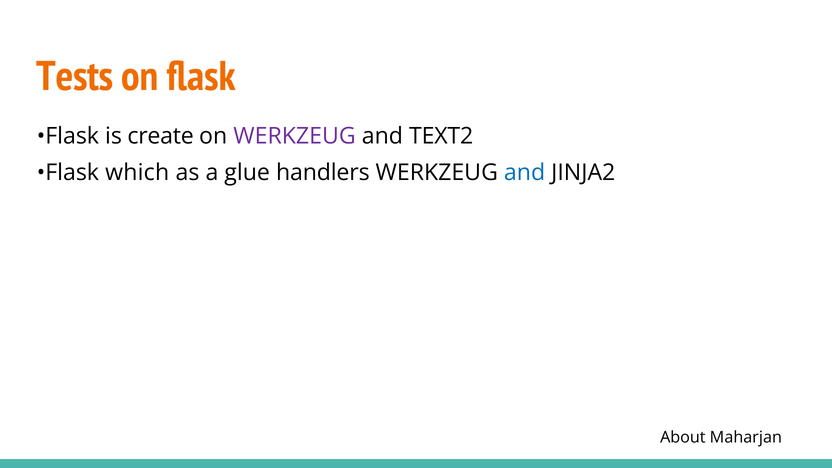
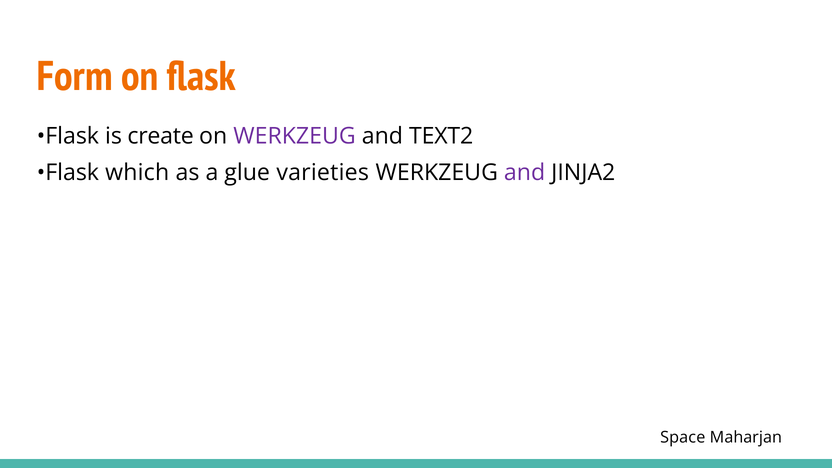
Tests: Tests -> Form (75, 77)
handlers: handlers -> varieties (323, 172)
and colour: blue -> purple (525, 172)
About: About -> Space (683, 437)
